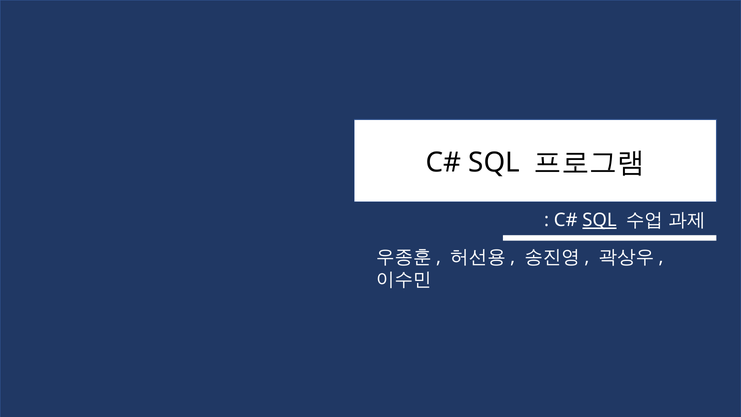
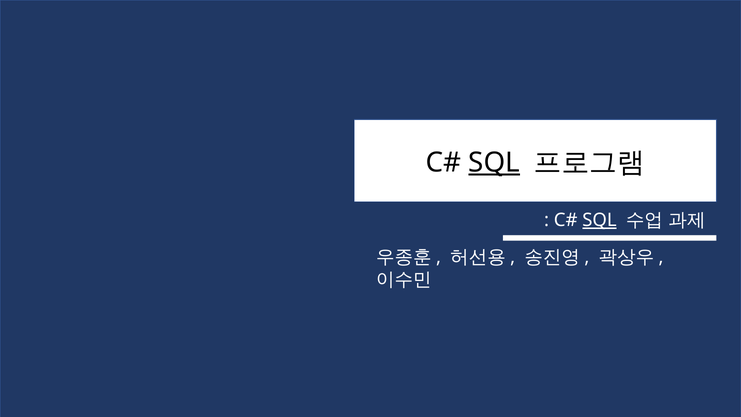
SQL underline: none -> present (494, 162)
